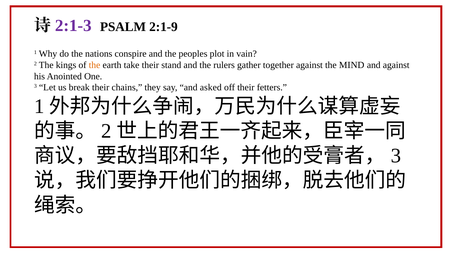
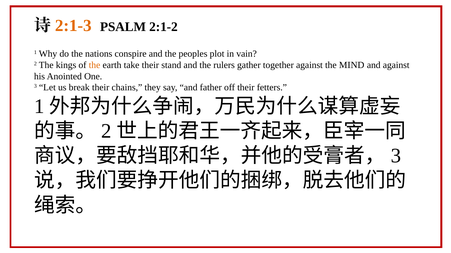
2:1-3 colour: purple -> orange (73, 26)
2:1-9: 2:1-9 -> 2:1-2 (163, 27)
asked: asked -> father (211, 88)
